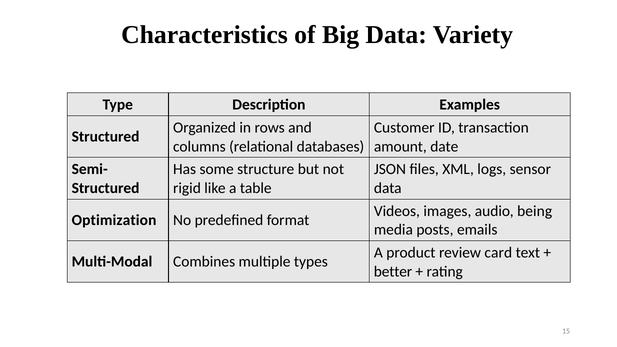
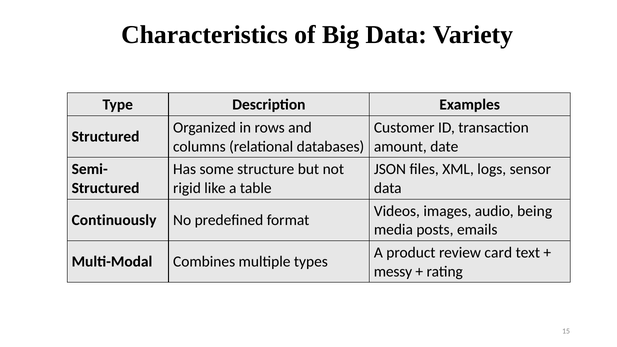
Optimization: Optimization -> Continuously (114, 220)
better: better -> messy (393, 271)
